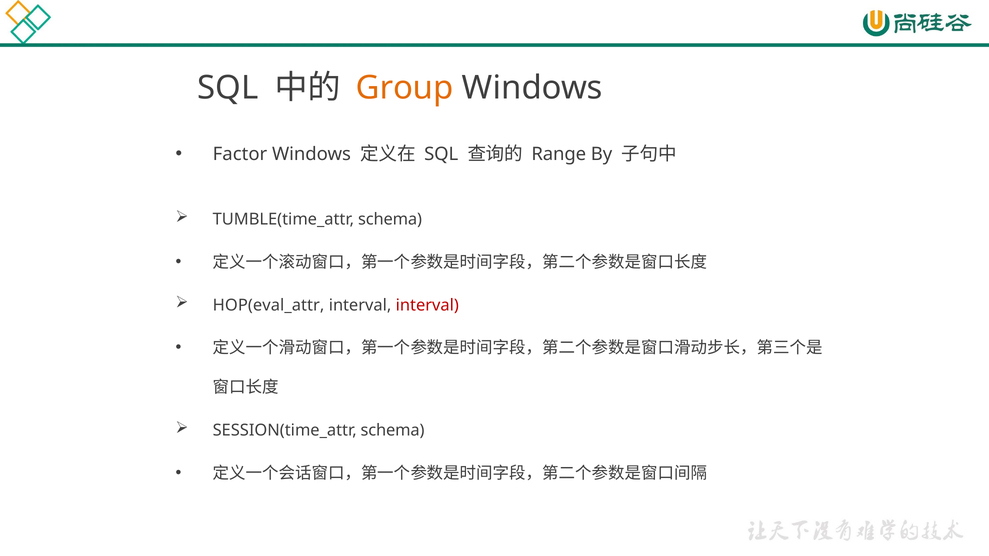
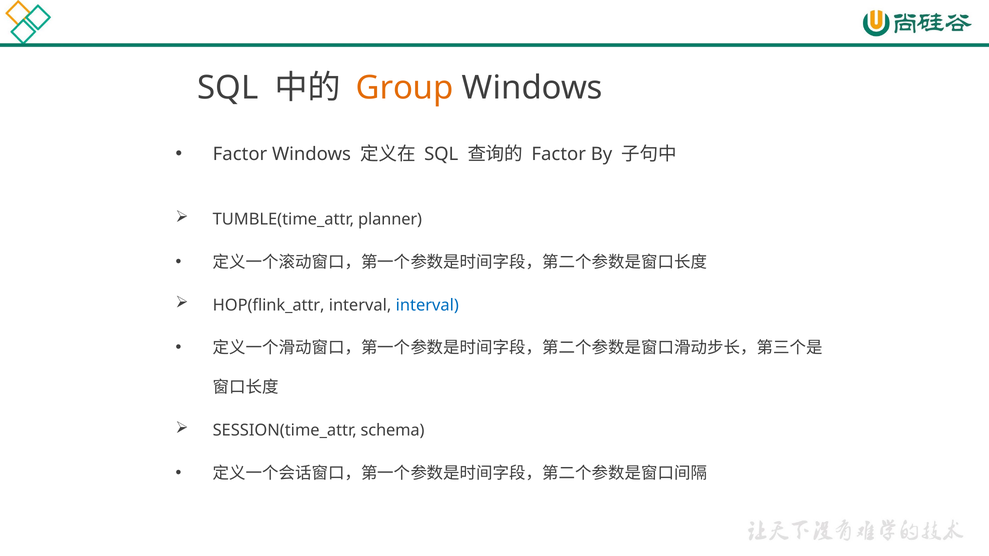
Range: Range -> Factor (559, 154)
TUMBLE(time_attr schema: schema -> planner (390, 220)
HOP(eval_attr: HOP(eval_attr -> HOP(flink_attr (269, 305)
interval colour: red -> blue (427, 305)
